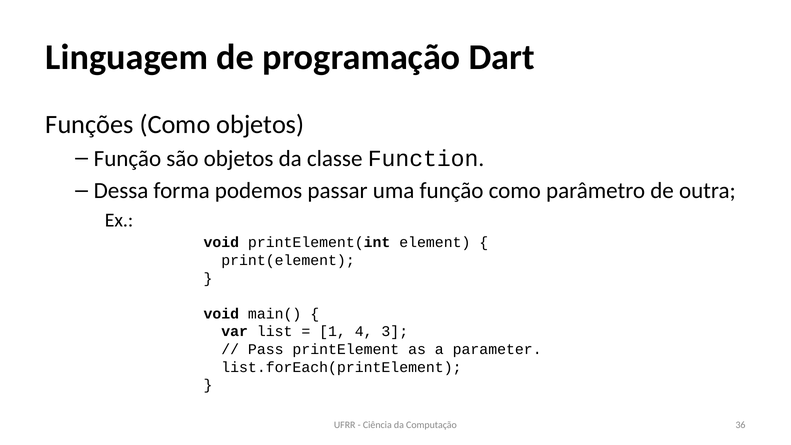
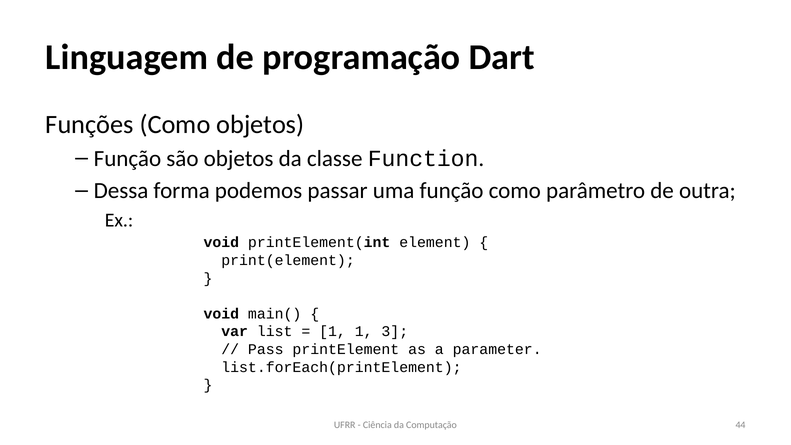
1 4: 4 -> 1 (364, 332)
36: 36 -> 44 (740, 425)
